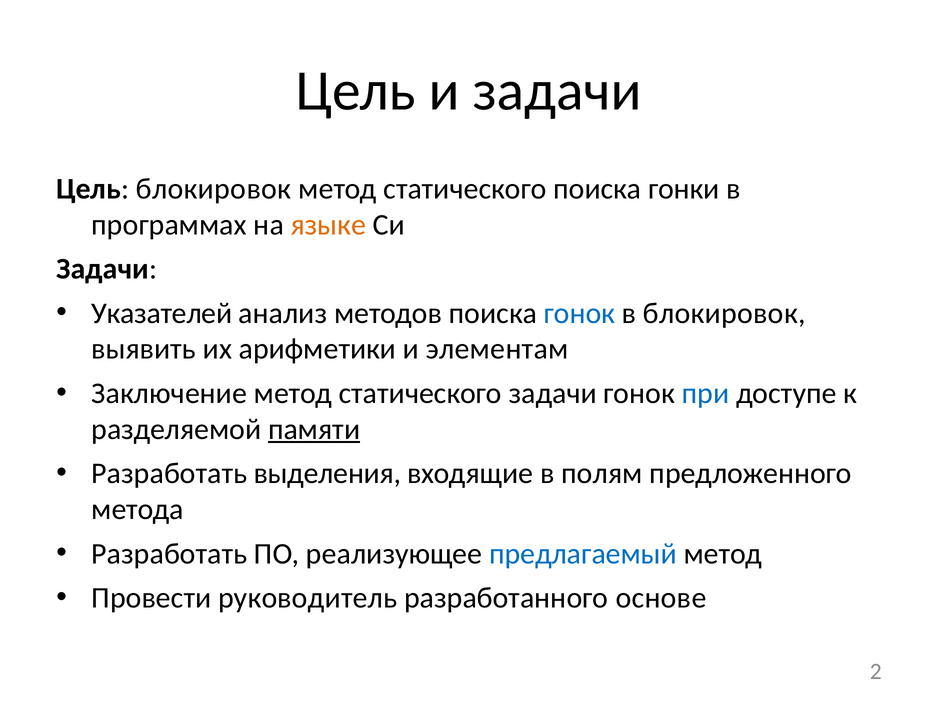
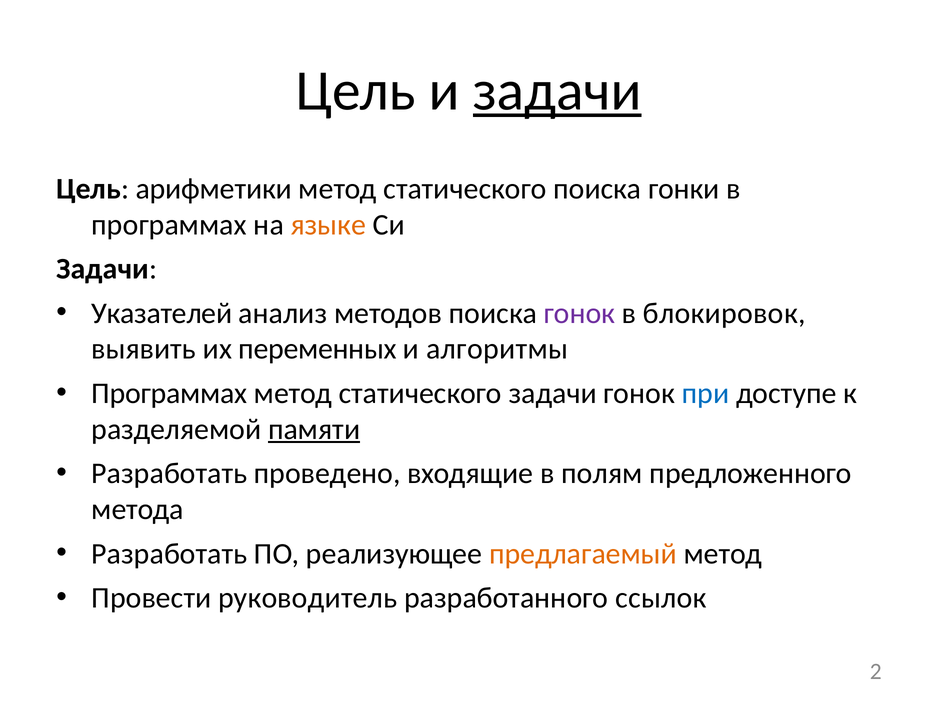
задачи underline: none -> present (557, 91)
Цель блокировок: блокировок -> арифметики (214, 189)
гонок colour: blue -> purple (579, 313)
арифметики: арифметики -> переменных (318, 349)
элементам: элементам -> алгоритмы (497, 349)
Заключение: Заключение -> Программах (169, 394)
выделения: выделения -> проведено (327, 474)
предлагаемый colour: blue -> orange (583, 554)
основе: основе -> ссылок (661, 598)
